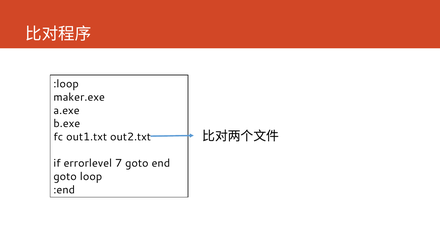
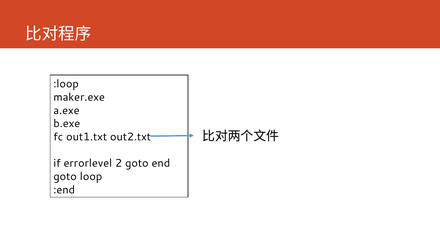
7: 7 -> 2 (119, 163)
